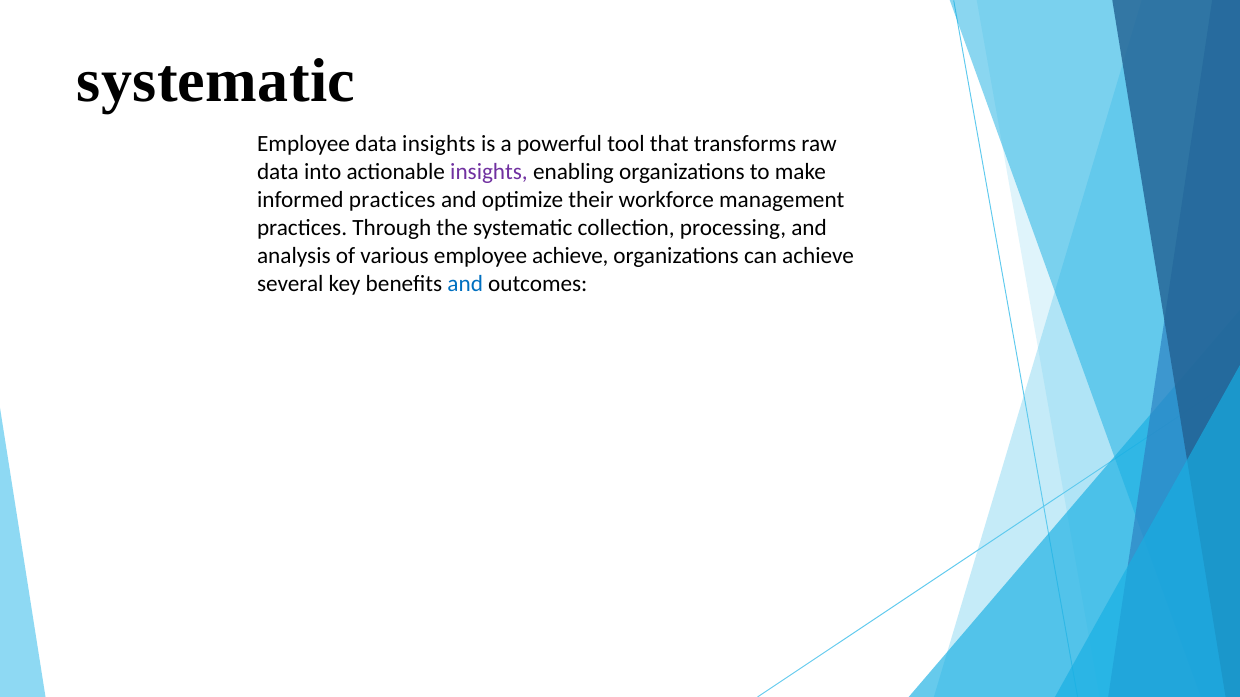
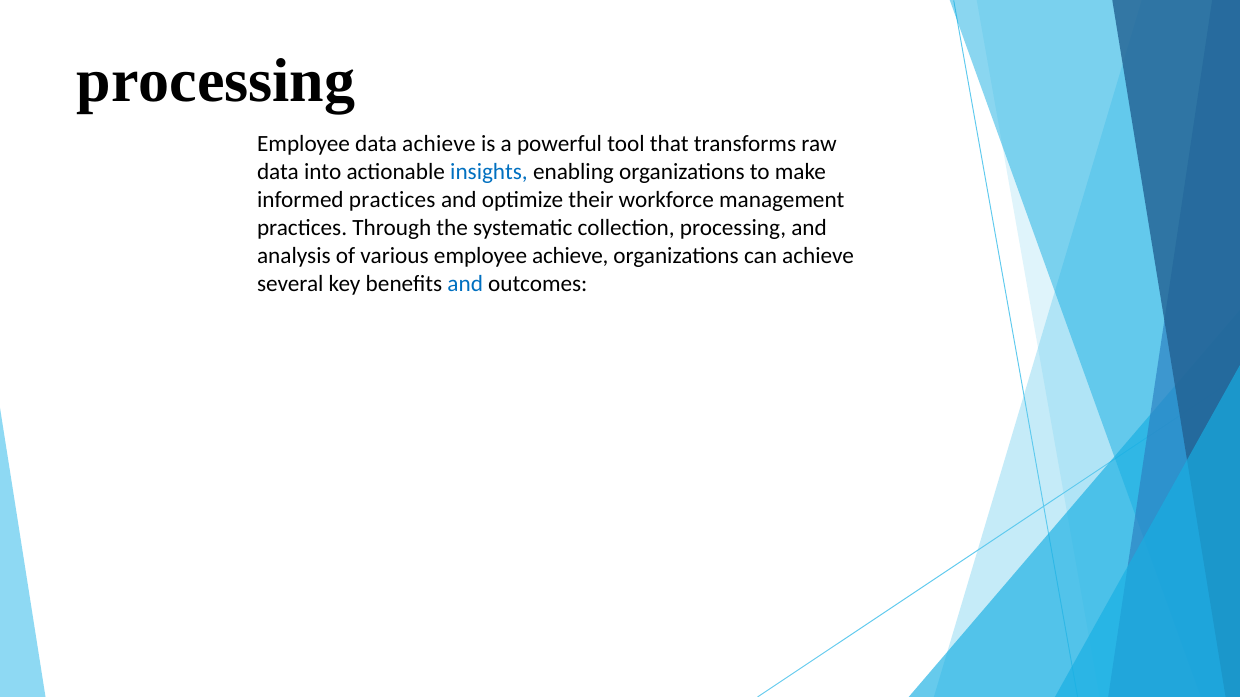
systematic: systematic -> processing (216, 81)
data insights: insights -> achieve (439, 144)
insights colour: purple -> blue (489, 172)
